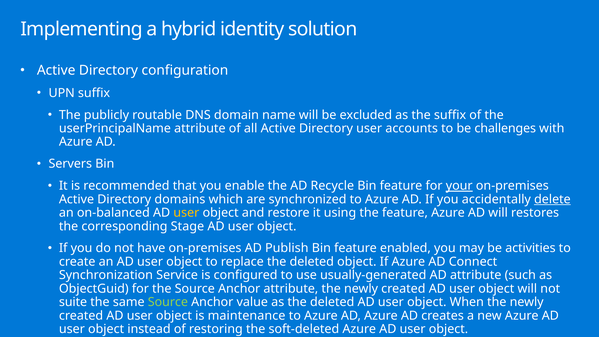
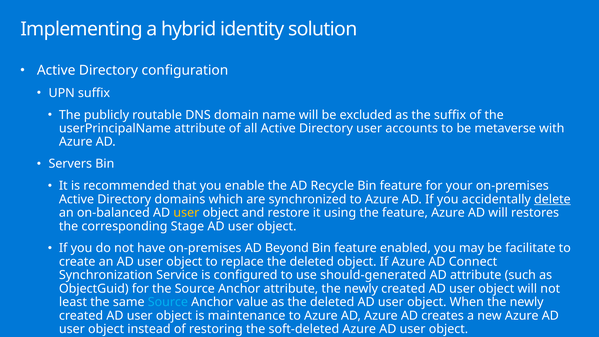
challenges: challenges -> metaverse (505, 128)
your underline: present -> none (459, 186)
Publish: Publish -> Beyond (287, 248)
activities: activities -> facilitate (530, 248)
usually-generated: usually-generated -> should-generated (373, 275)
suite: suite -> least (73, 302)
Source colour: light green -> light blue (168, 302)
